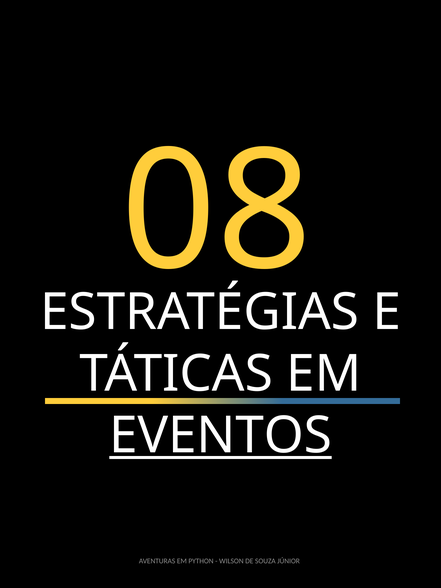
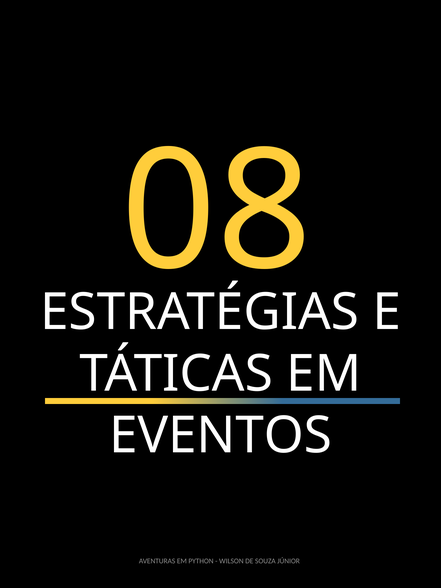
EVENTOS underline: present -> none (221, 435)
